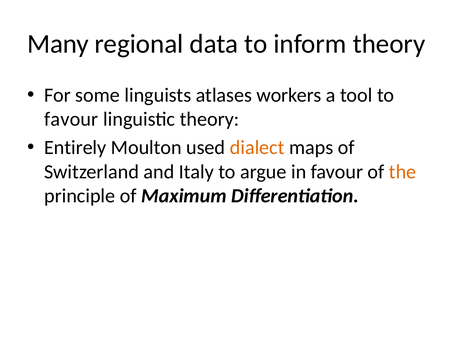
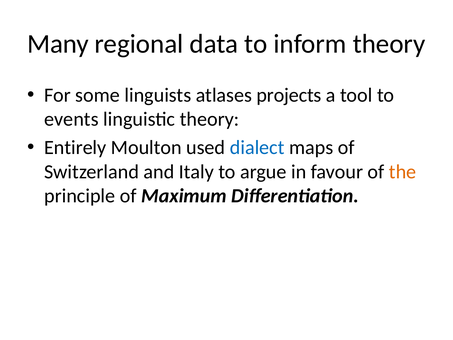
workers: workers -> projects (289, 95)
favour: favour -> events (71, 119)
dialect colour: orange -> blue (257, 147)
